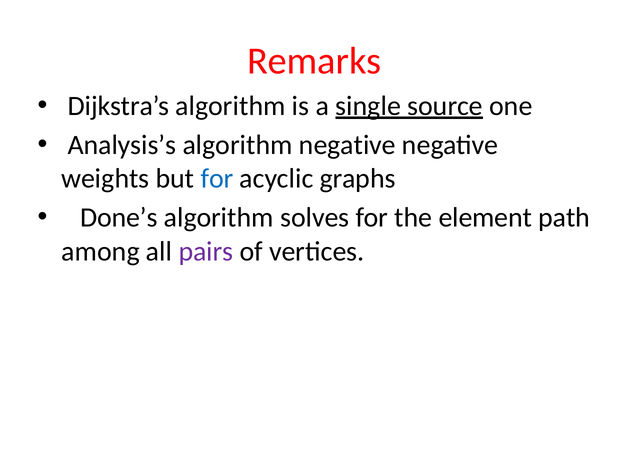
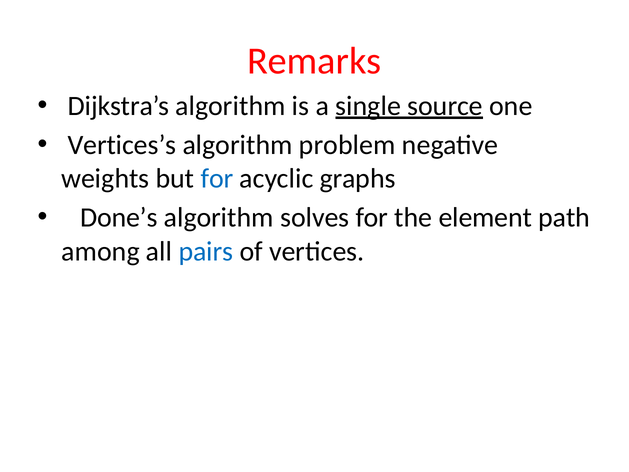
Analysis’s: Analysis’s -> Vertices’s (122, 145)
algorithm negative: negative -> problem (347, 145)
pairs colour: purple -> blue (206, 251)
